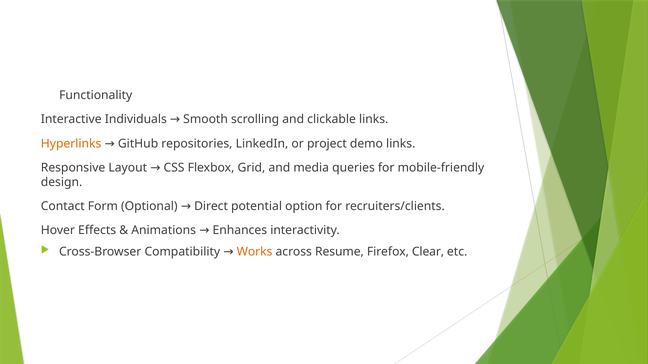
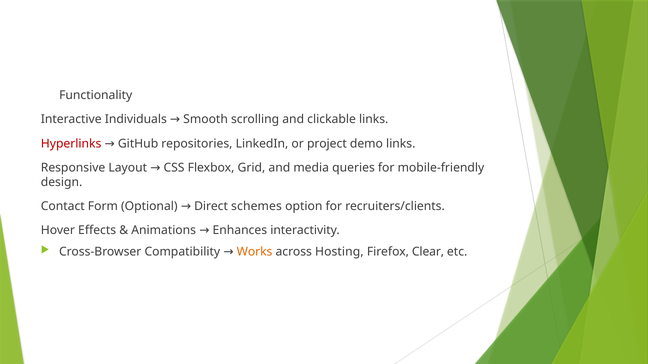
Hyperlinks colour: orange -> red (71, 144)
potential: potential -> schemes (256, 207)
Resume: Resume -> Hosting (339, 252)
